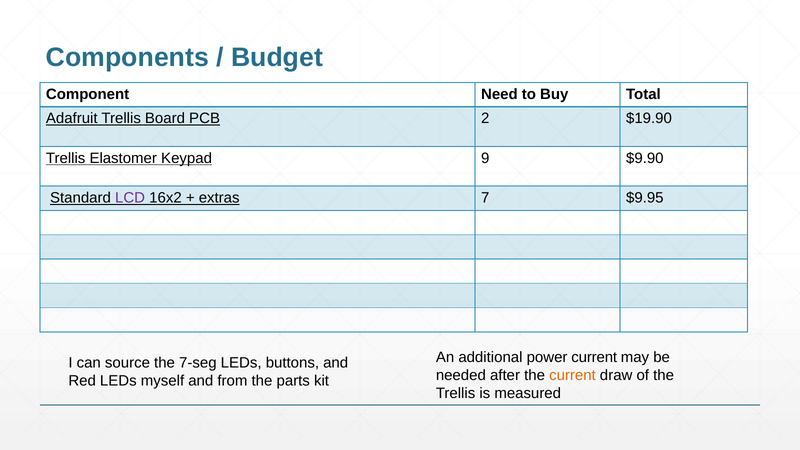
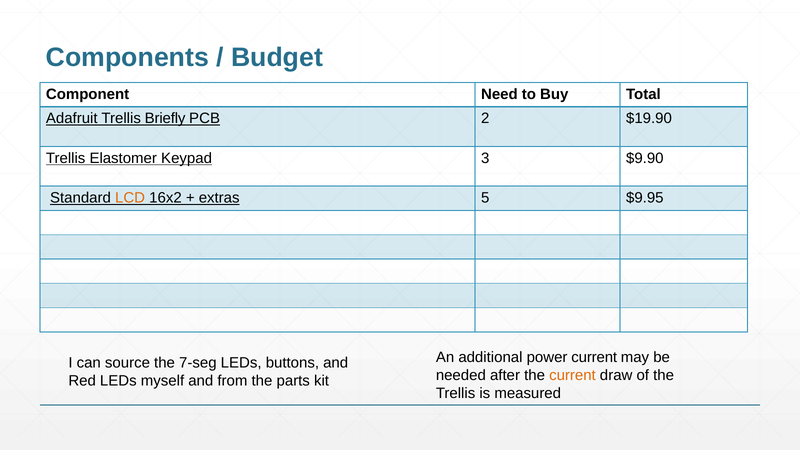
Board: Board -> Briefly (165, 118)
9: 9 -> 3 (485, 158)
LCD colour: purple -> orange (130, 198)
7: 7 -> 5 (485, 198)
